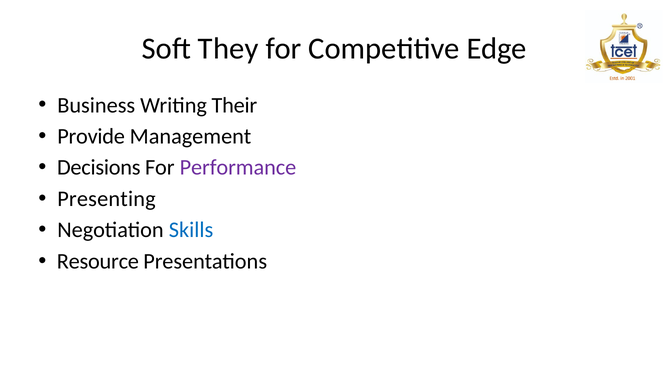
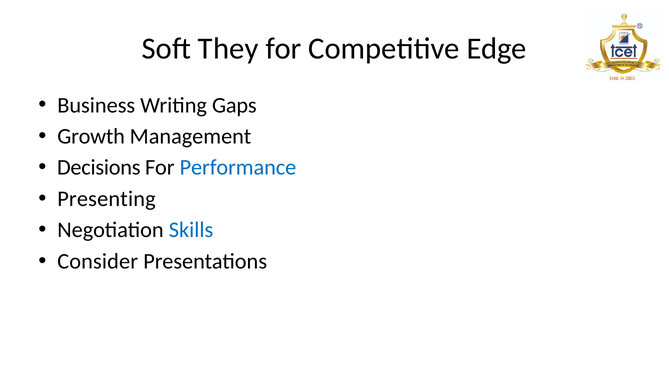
Their: Their -> Gaps (234, 105)
Provide: Provide -> Growth (91, 137)
Performance colour: purple -> blue (238, 168)
Resource: Resource -> Consider (98, 262)
